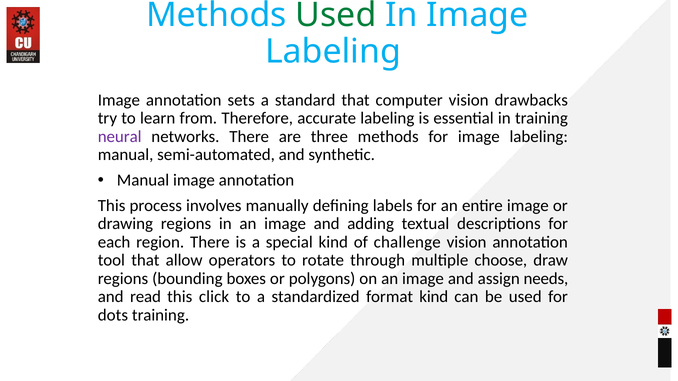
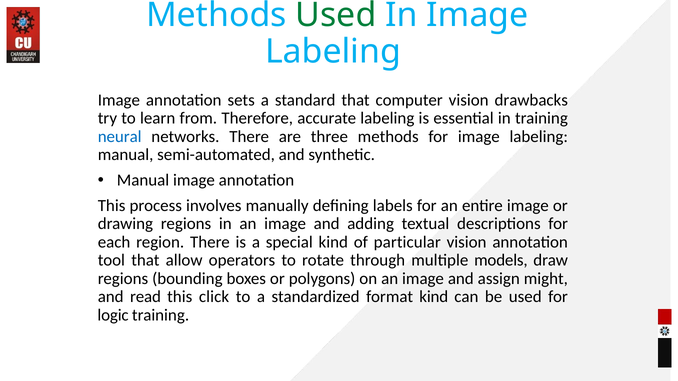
neural colour: purple -> blue (120, 137)
challenge: challenge -> particular (407, 242)
choose: choose -> models (501, 261)
needs: needs -> might (546, 279)
dots: dots -> logic (113, 315)
